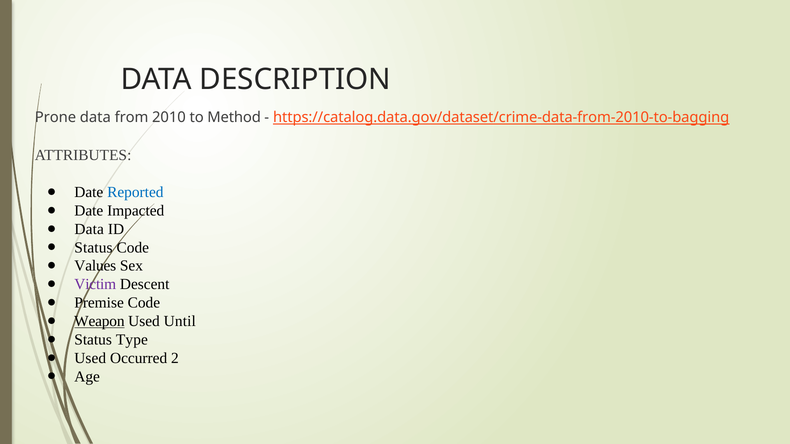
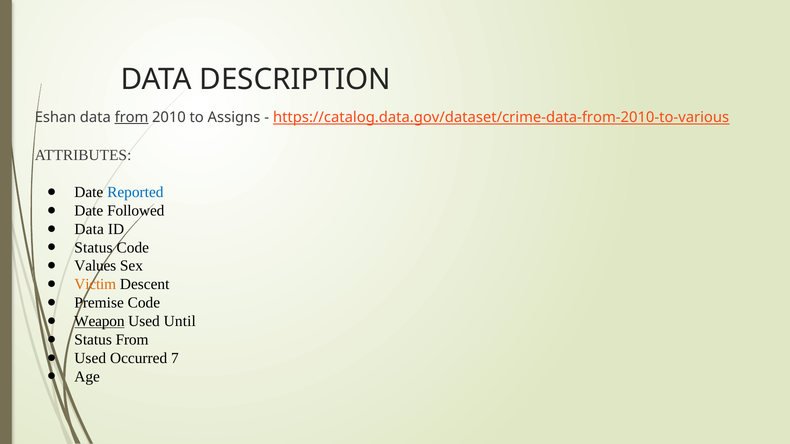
Prone: Prone -> Eshan (56, 117)
from underline: none -> present (132, 117)
Method: Method -> Assigns (234, 117)
https://catalog.data.gov/dataset/crime-data-from-2010-to-bagging: https://catalog.data.gov/dataset/crime-data-from-2010-to-bagging -> https://catalog.data.gov/dataset/crime-data-from-2010-to-various (501, 117)
Impacted: Impacted -> Followed (136, 211)
Victim colour: purple -> orange (95, 285)
Status Type: Type -> From (132, 340)
2: 2 -> 7 (175, 358)
